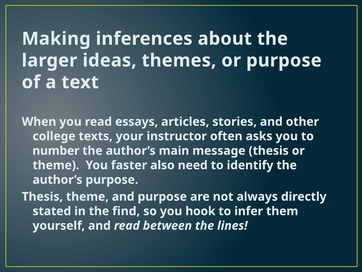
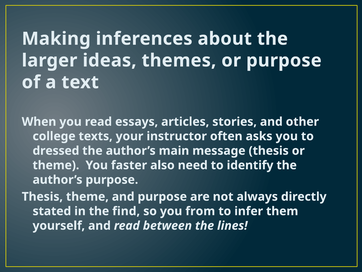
number: number -> dressed (56, 150)
hook: hook -> from (200, 211)
